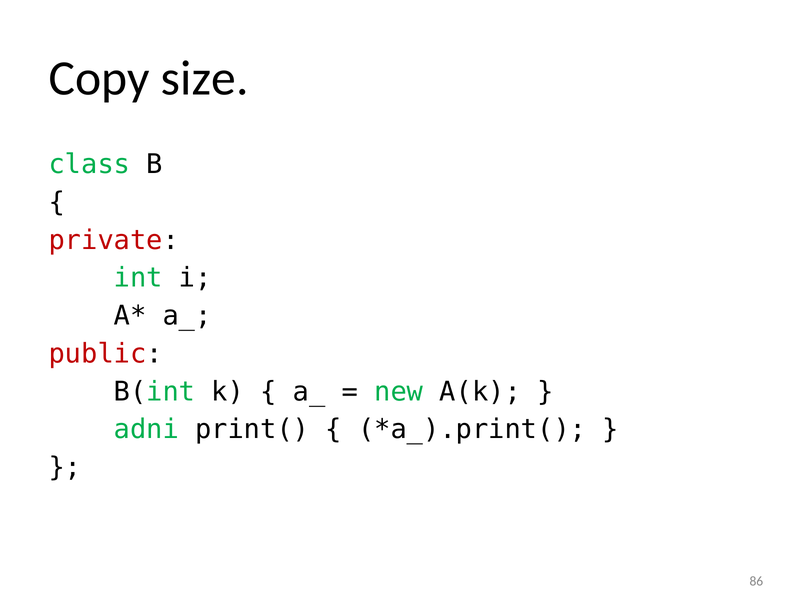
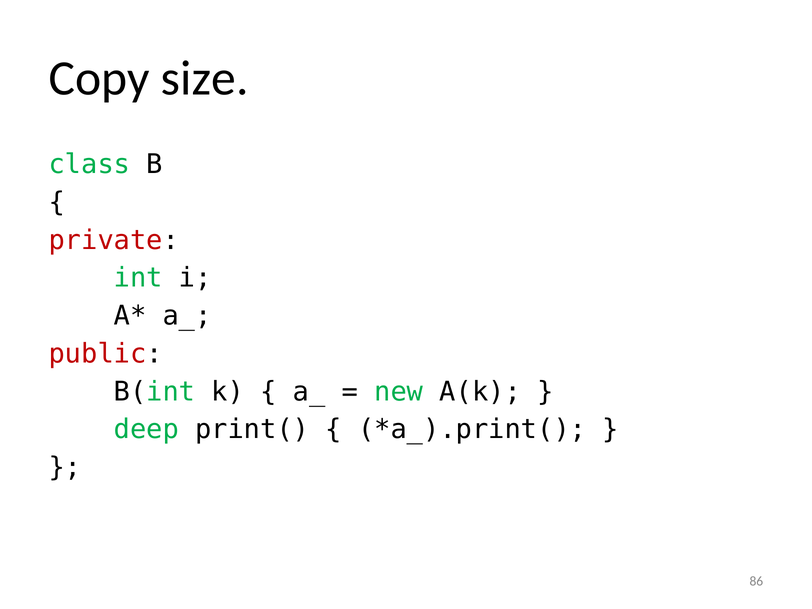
adni: adni -> deep (146, 429)
